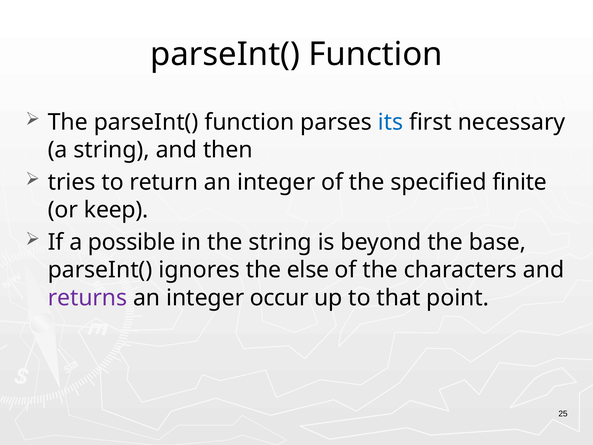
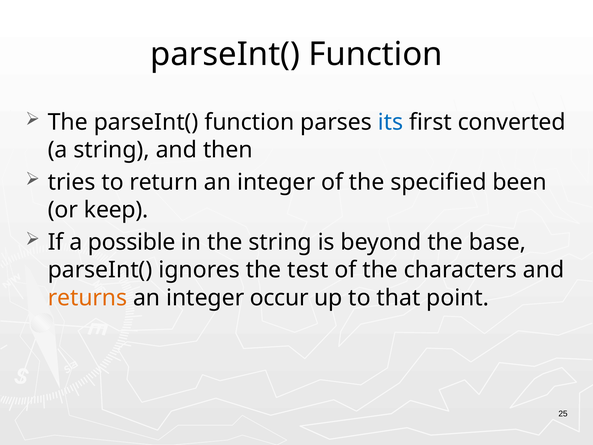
necessary: necessary -> converted (512, 122)
finite: finite -> been (520, 182)
else: else -> test (308, 270)
returns colour: purple -> orange (87, 298)
